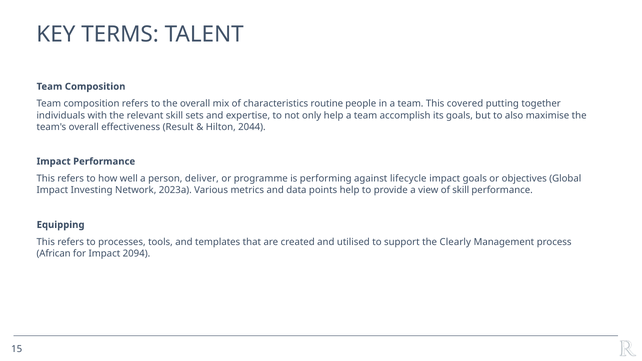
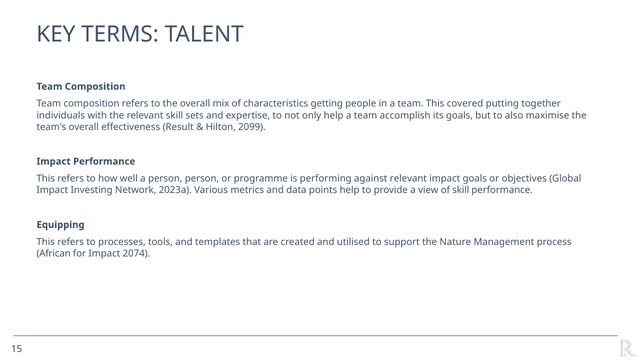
routine: routine -> getting (327, 104)
2044: 2044 -> 2099 (252, 127)
person deliver: deliver -> person (202, 179)
against lifecycle: lifecycle -> relevant (408, 179)
Clearly: Clearly -> Nature (455, 242)
2094: 2094 -> 2074 (136, 254)
